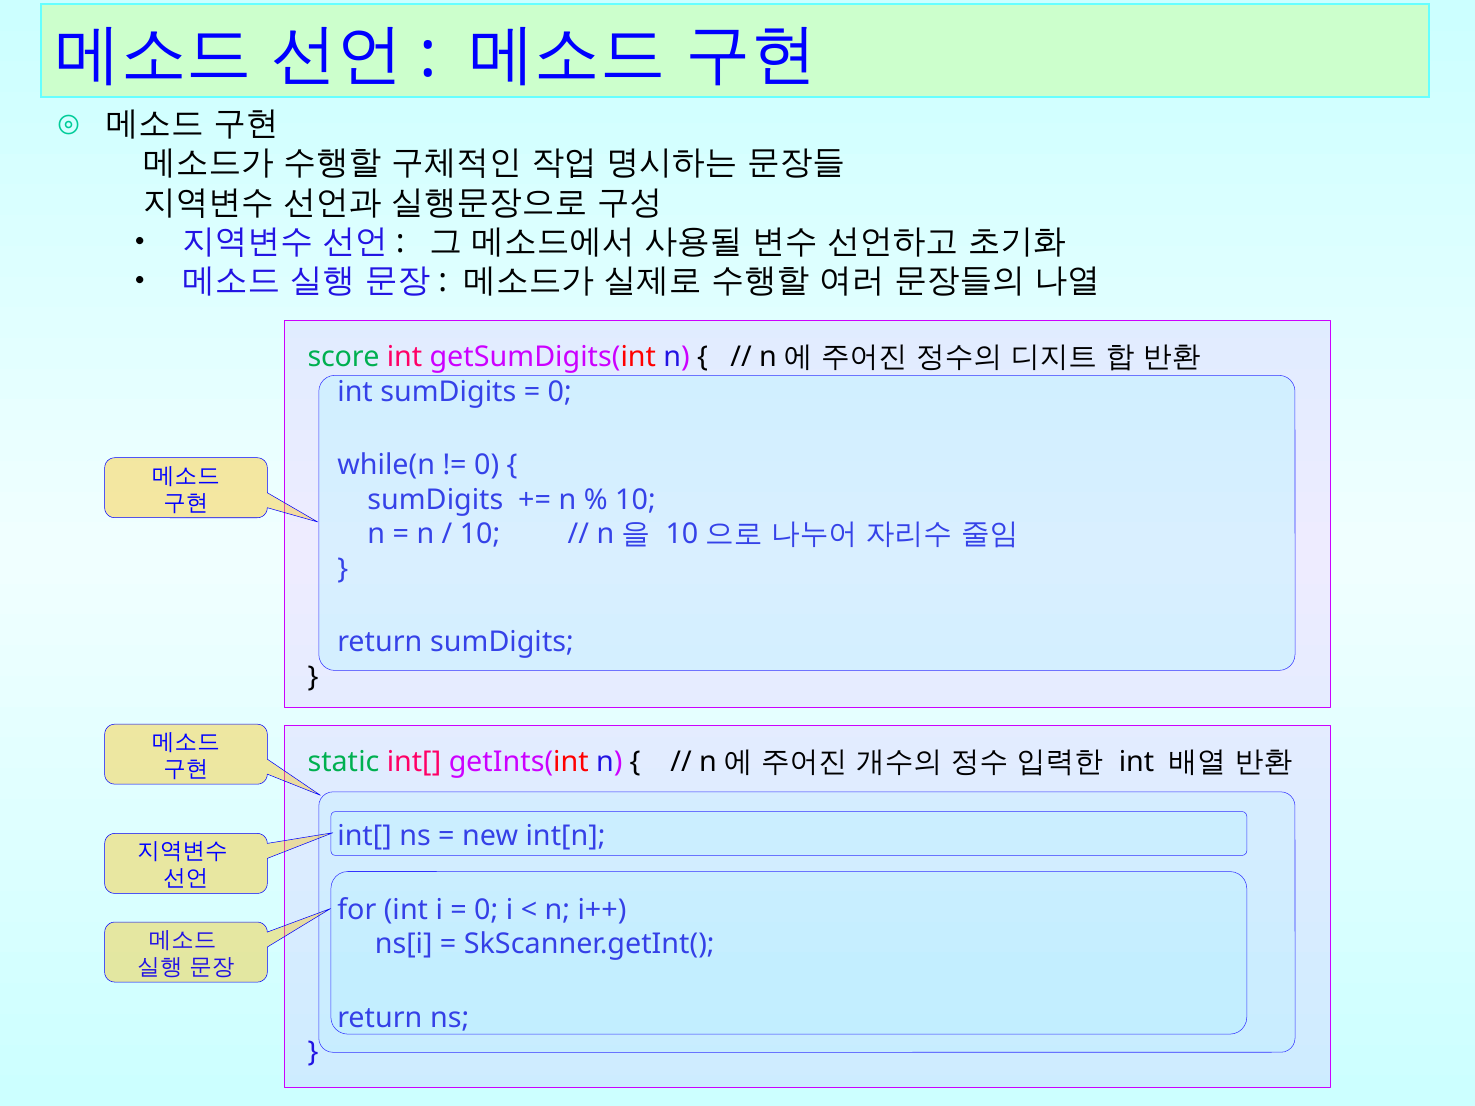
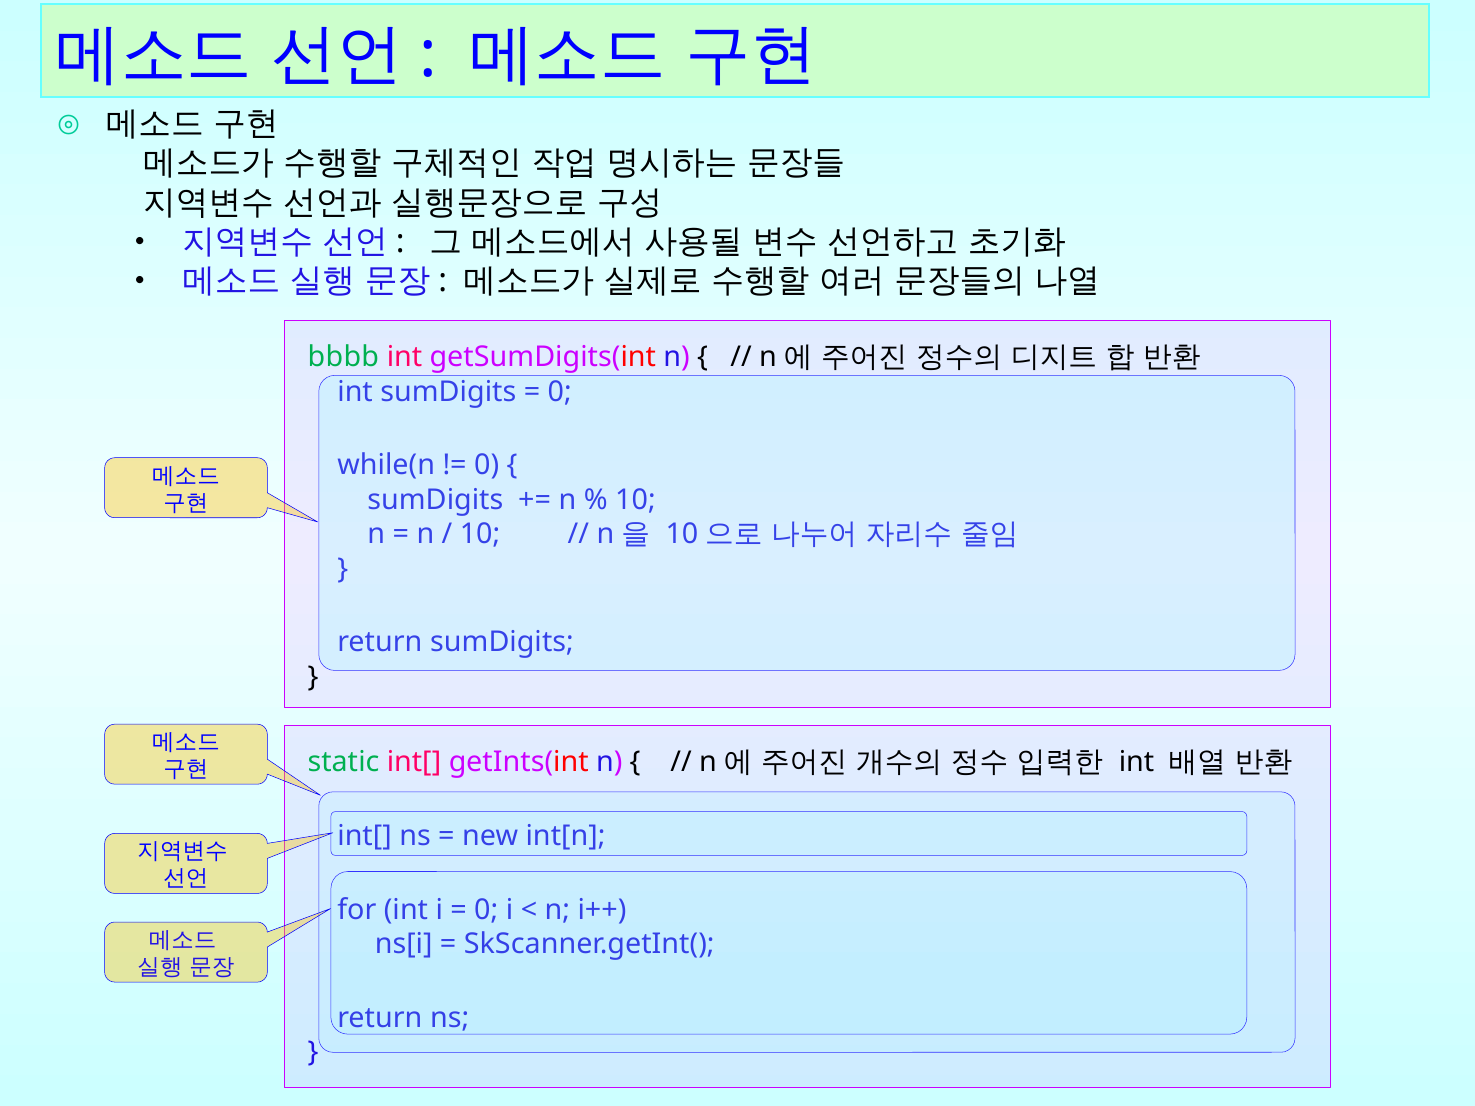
score: score -> bbbb (343, 357)
